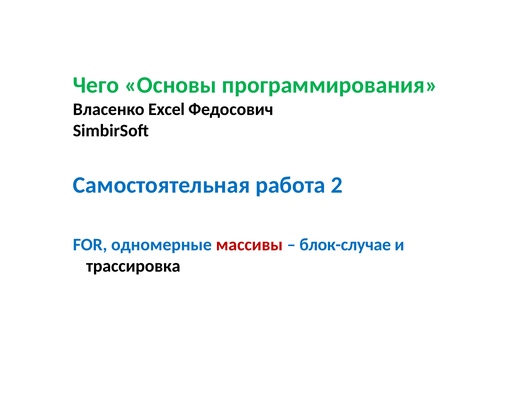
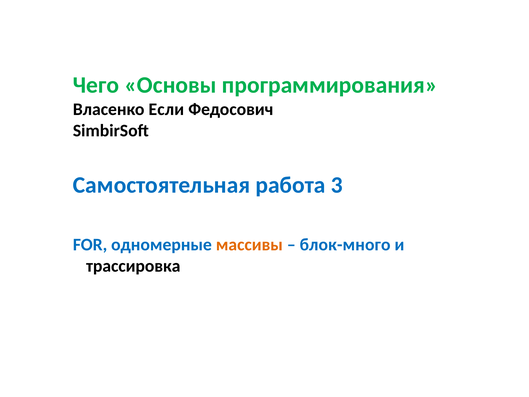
Excel: Excel -> Если (166, 109)
2: 2 -> 3 (337, 185)
массивы colour: red -> orange (249, 245)
блок-случае: блок-случае -> блок-много (345, 245)
